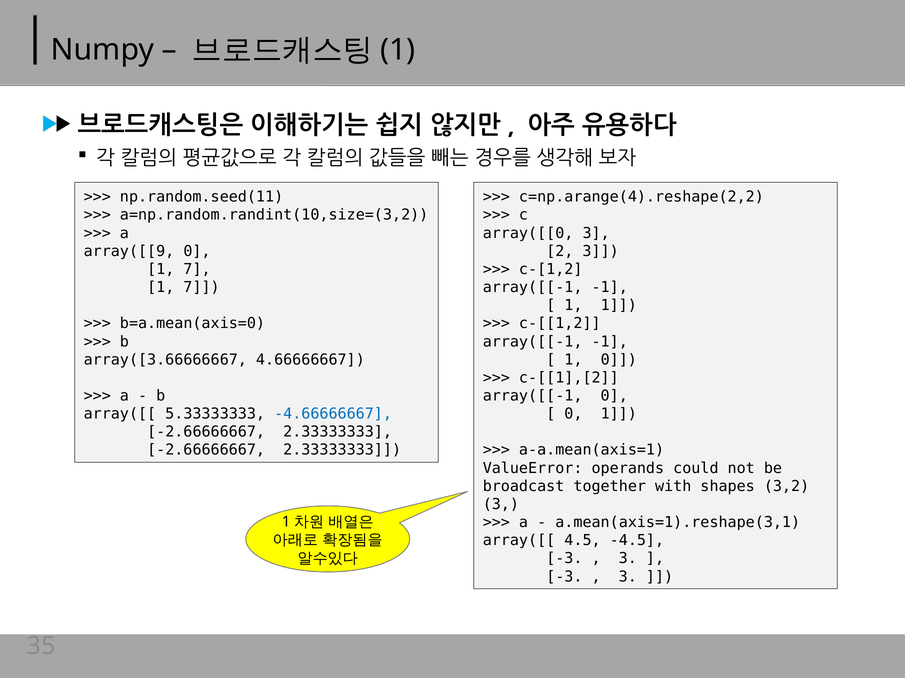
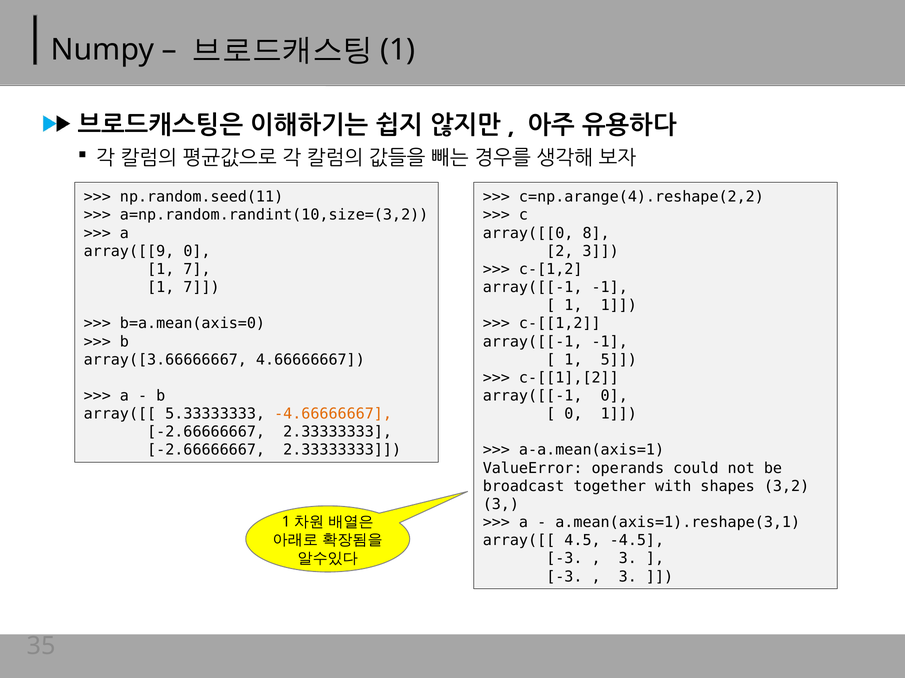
array([[0 3: 3 -> 8 (596, 233)
1 0: 0 -> 5 (619, 360)
-4.66666667 colour: blue -> orange (333, 414)
